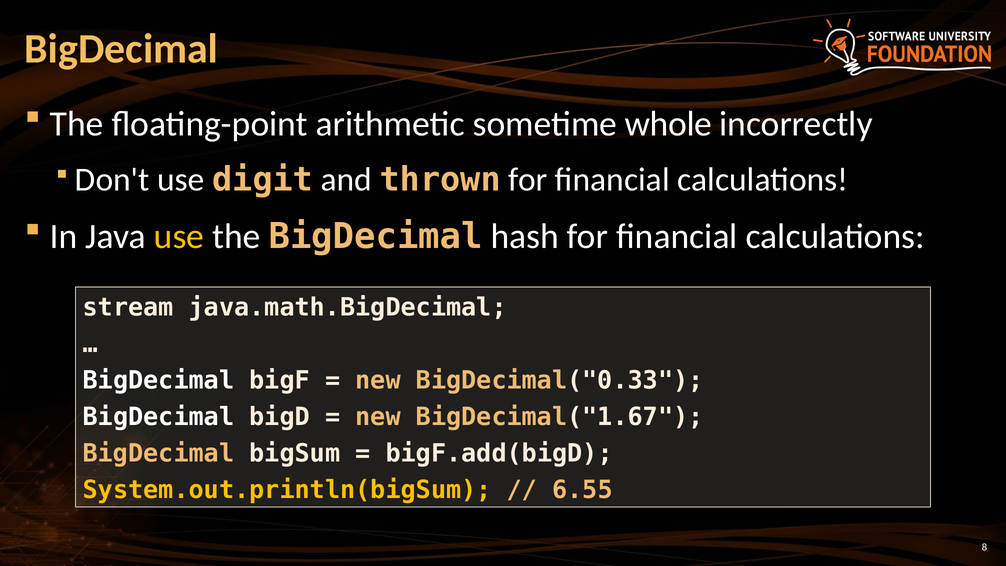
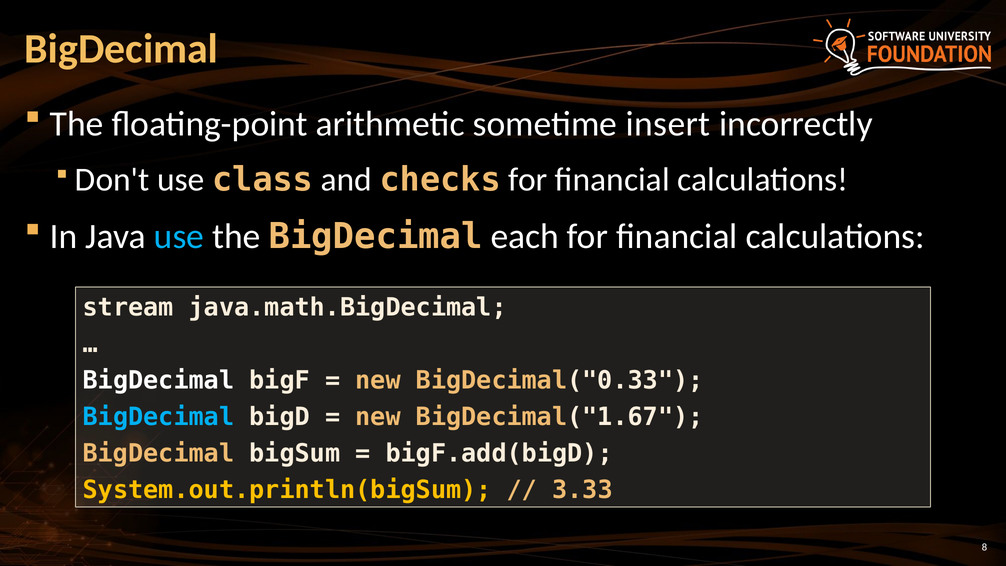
whole: whole -> insert (668, 124)
digit: digit -> class (263, 180)
thrown: thrown -> checks (440, 180)
use colour: yellow -> light blue (179, 236)
hash: hash -> each (525, 236)
BigDecimal colour: white -> light blue (158, 417)
6.55: 6.55 -> 3.33 (582, 490)
